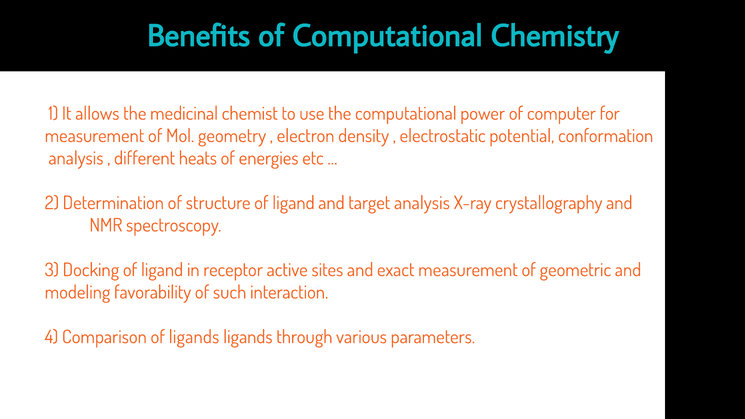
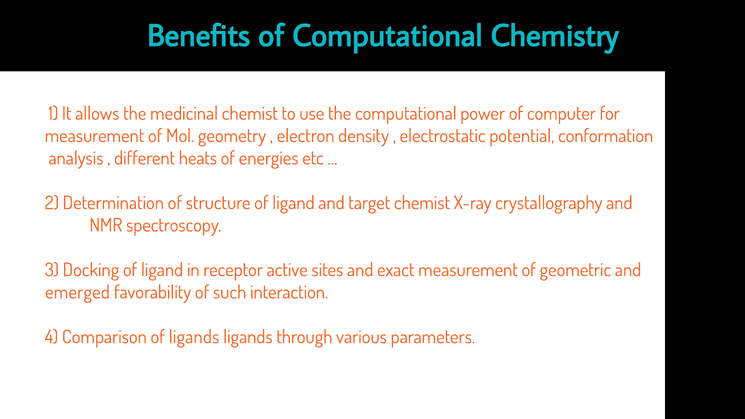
target analysis: analysis -> chemist (422, 203)
modeling: modeling -> emerged (77, 292)
